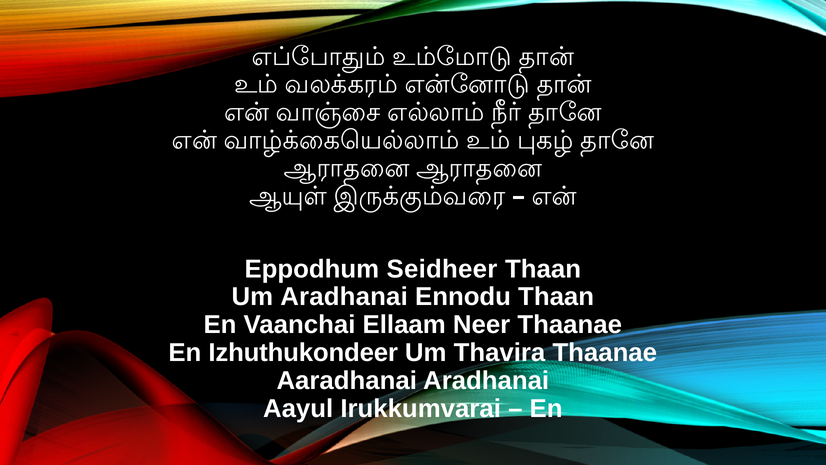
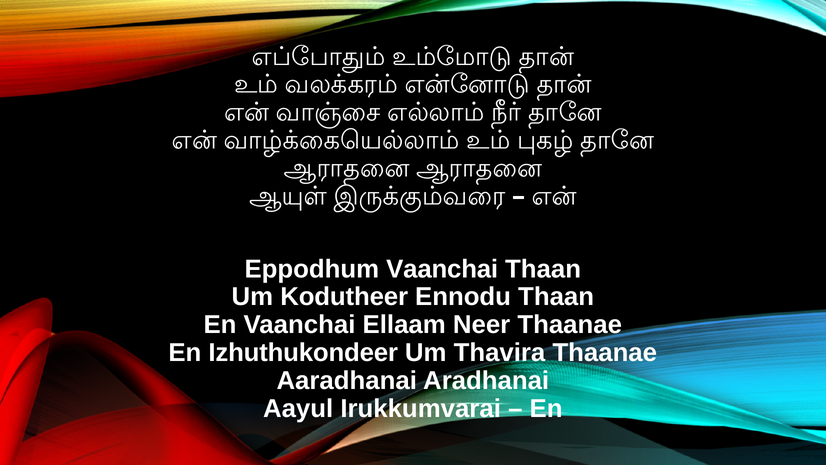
Eppodhum Seidheer: Seidheer -> Vaanchai (442, 269)
Um Aradhanai: Aradhanai -> Kodutheer (344, 297)
